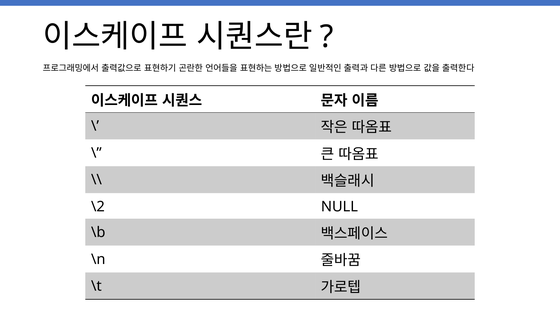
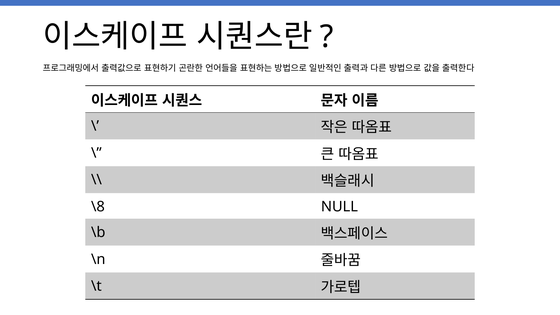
\2: \2 -> \8 (98, 207)
